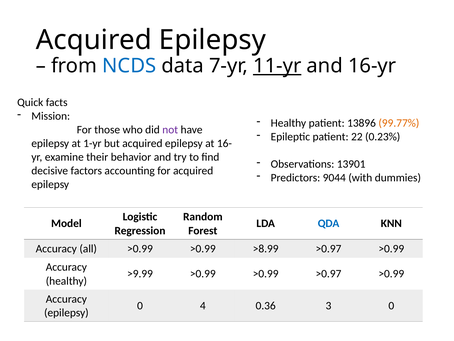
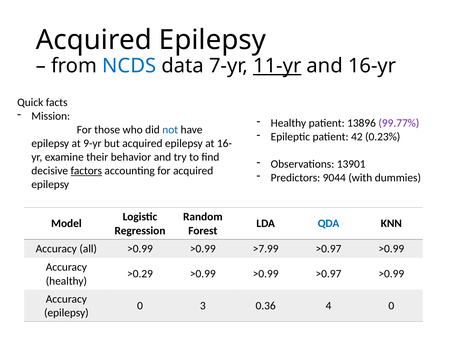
99.77% colour: orange -> purple (399, 123)
not colour: purple -> blue (170, 130)
22: 22 -> 42 (357, 137)
1-yr: 1-yr -> 9-yr (92, 143)
factors underline: none -> present (86, 171)
>8.99: >8.99 -> >7.99 (266, 248)
>9.99: >9.99 -> >0.29 (140, 273)
4: 4 -> 3 (203, 305)
3: 3 -> 4 (329, 305)
